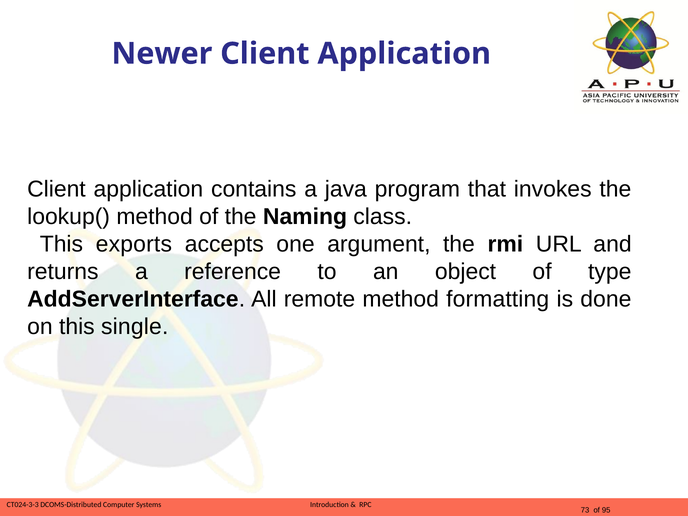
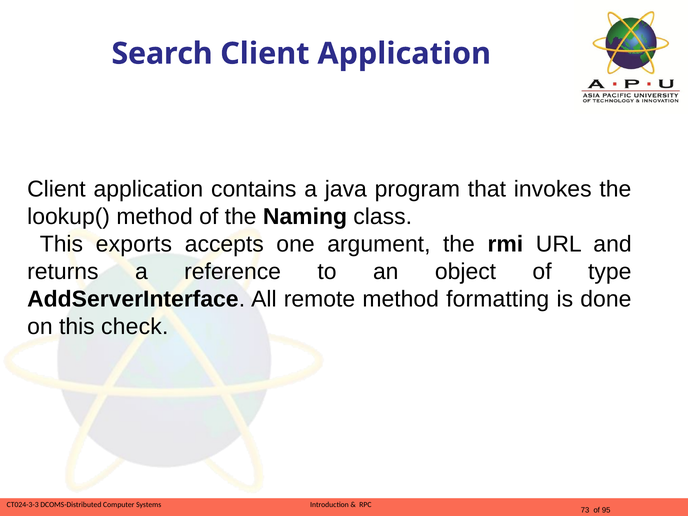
Newer: Newer -> Search (162, 54)
single: single -> check (135, 327)
